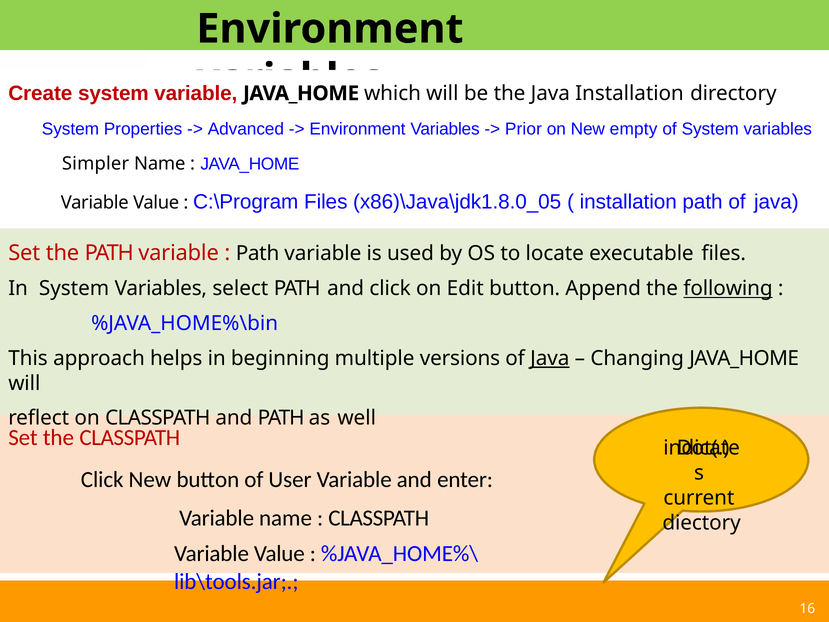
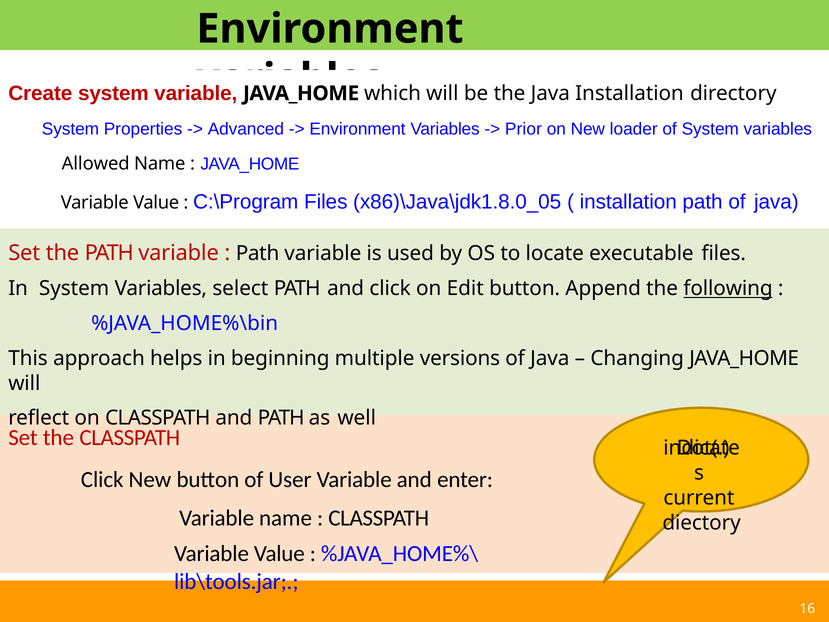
empty: empty -> loader (634, 129)
Simpler: Simpler -> Allowed (96, 164)
Java underline: present -> none (550, 358)
